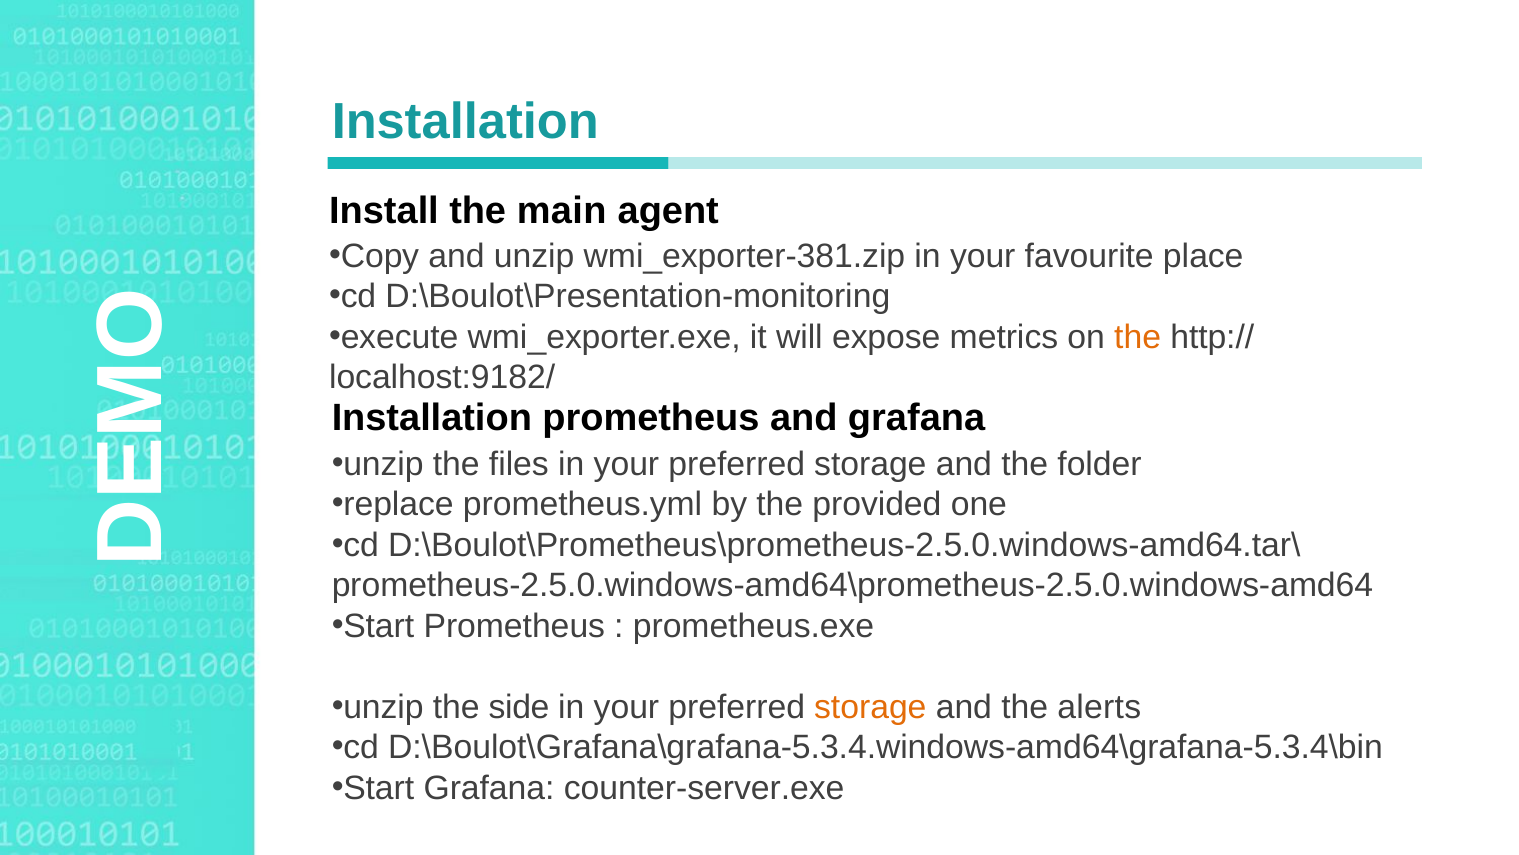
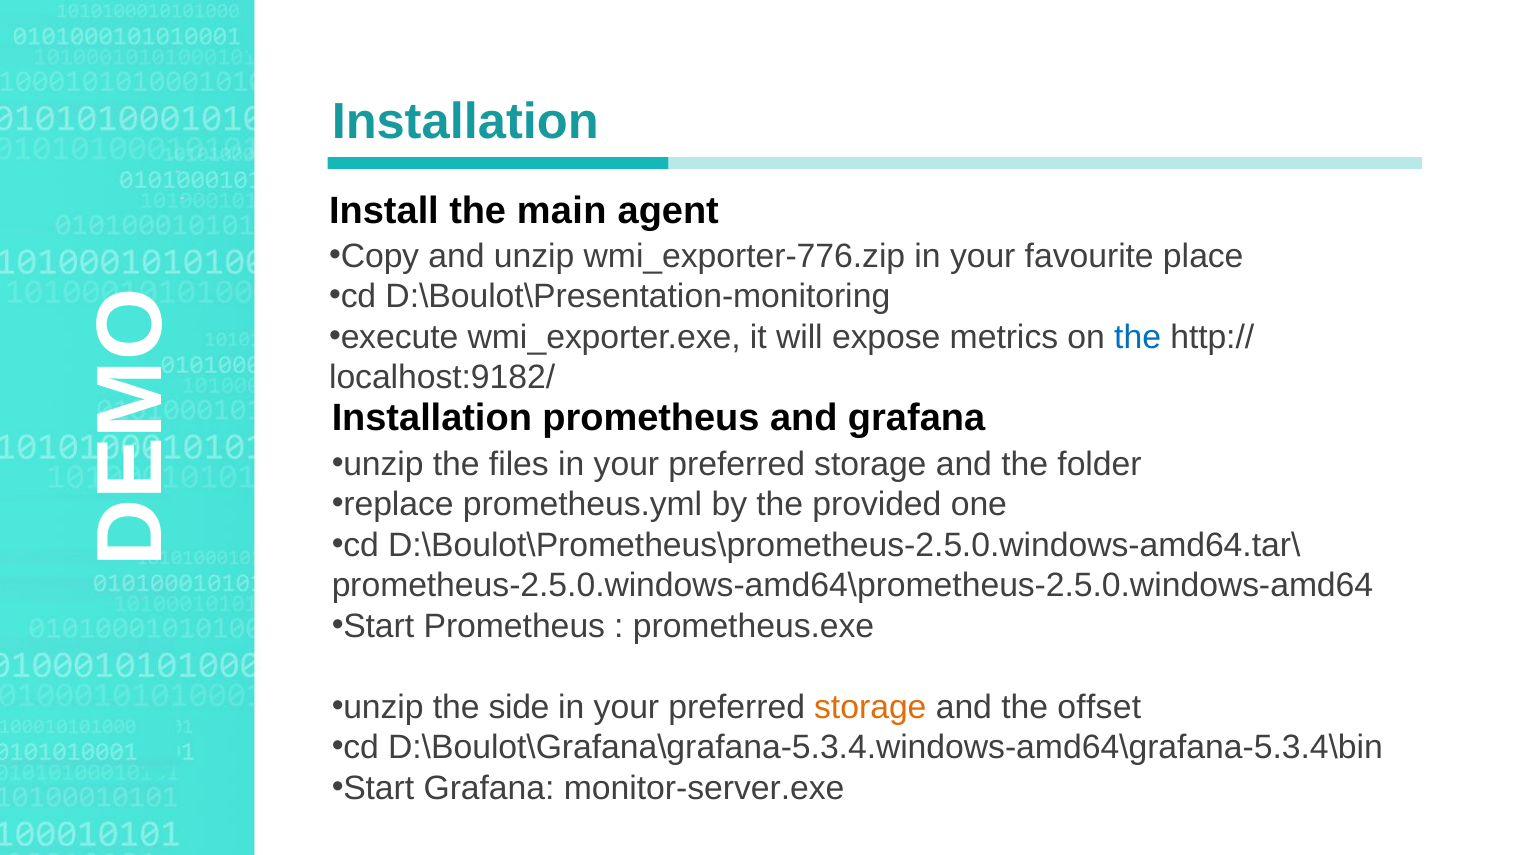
wmi_exporter-381.zip: wmi_exporter-381.zip -> wmi_exporter-776.zip (744, 256)
the colour: orange -> blue (1138, 337)
alerts: alerts -> offset (1099, 707)
counter-server.exe: counter-server.exe -> monitor-server.exe (704, 788)
